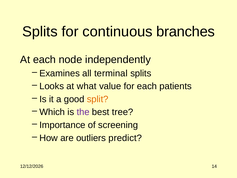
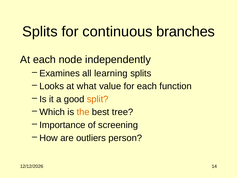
terminal: terminal -> learning (111, 73)
patients: patients -> function (176, 86)
the colour: purple -> orange (83, 112)
predict: predict -> person (125, 138)
